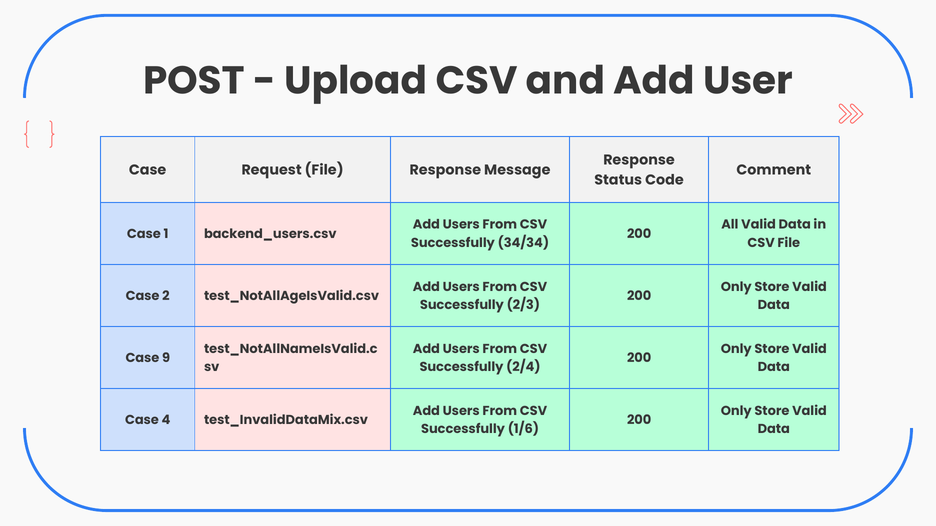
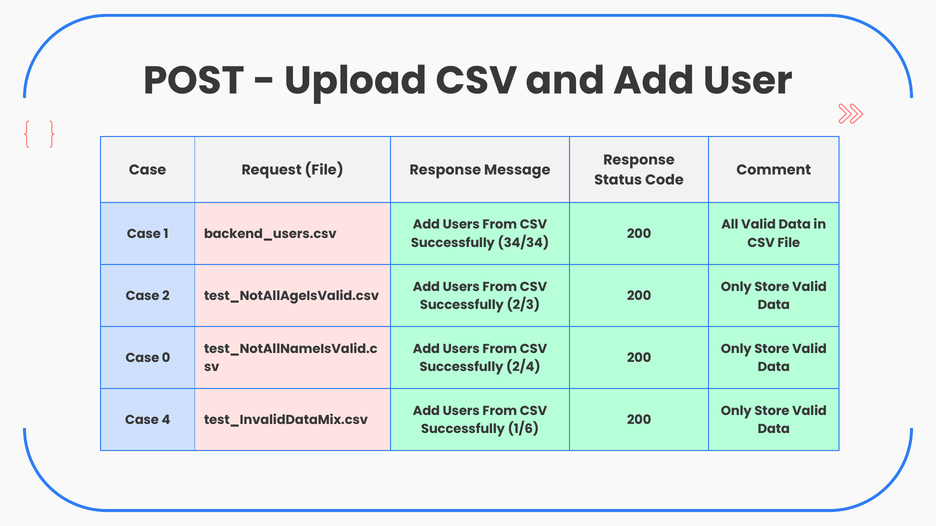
9: 9 -> 0 (166, 358)
